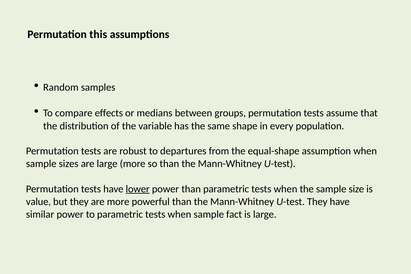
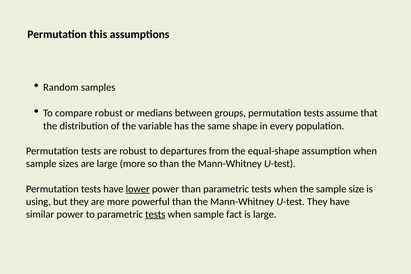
compare effects: effects -> robust (109, 113)
value: value -> using (38, 202)
tests underline: none -> present (155, 214)
